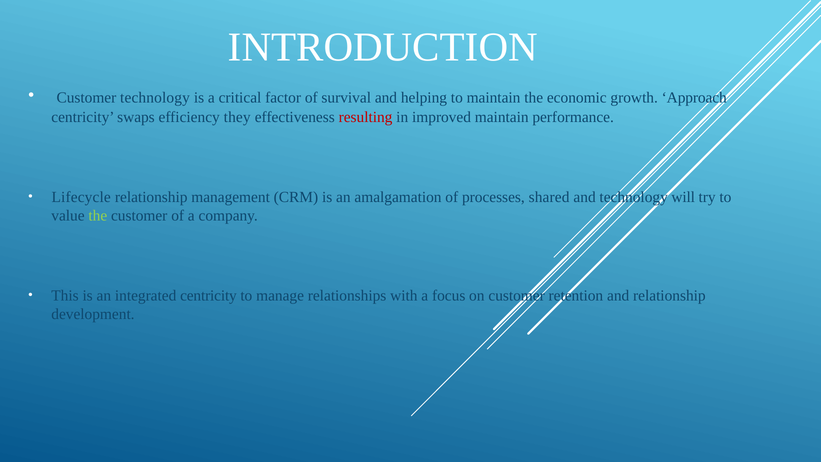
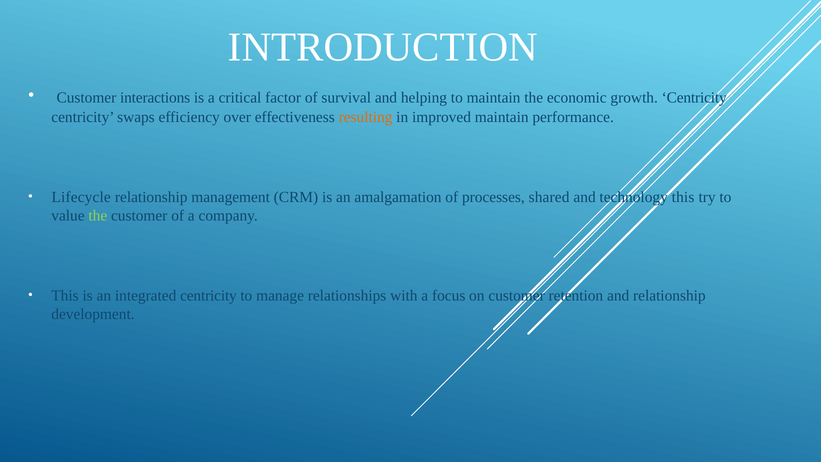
Customer technology: technology -> interactions (155, 97)
growth Approach: Approach -> Centricity (694, 97)
they: they -> over (237, 117)
resulting colour: red -> orange (366, 117)
technology will: will -> this (683, 197)
